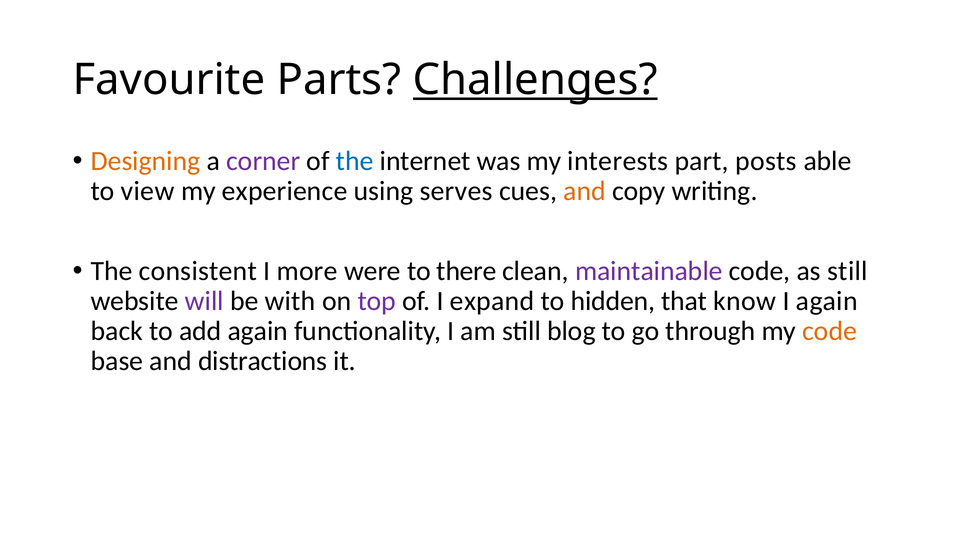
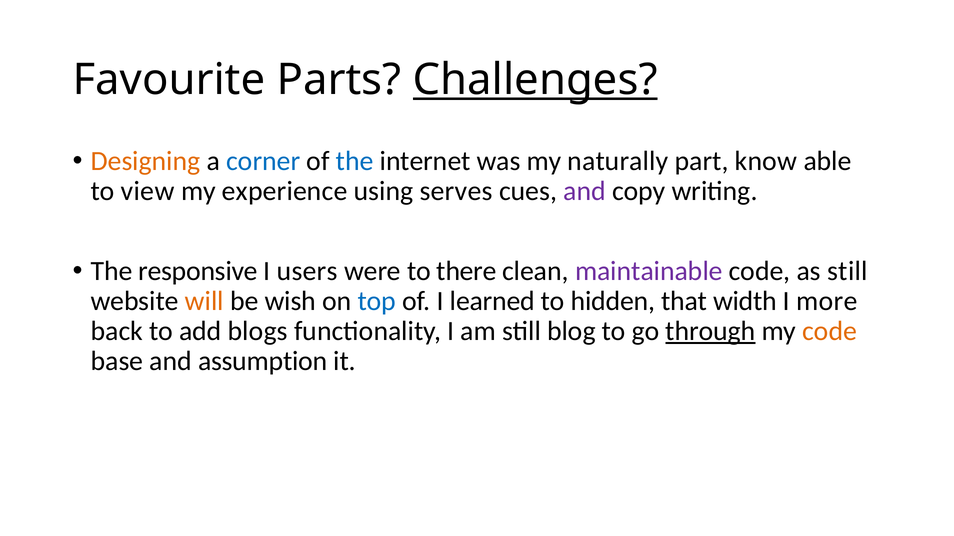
corner colour: purple -> blue (263, 161)
interests: interests -> naturally (618, 161)
posts: posts -> know (766, 161)
and colour: orange -> purple (585, 191)
consistent: consistent -> responsive (198, 271)
more: more -> users (307, 271)
will colour: purple -> orange (204, 301)
with: with -> wish (290, 301)
top colour: purple -> blue (377, 301)
expand: expand -> learned (492, 301)
know: know -> width (745, 301)
I again: again -> more (827, 301)
add again: again -> blogs (258, 331)
through underline: none -> present (710, 331)
distractions: distractions -> assumption (263, 362)
